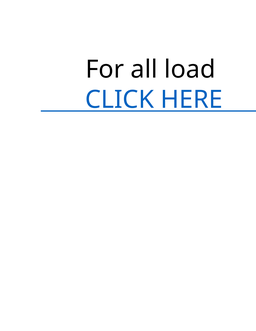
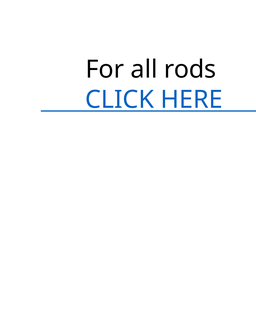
load: load -> rods (190, 70)
